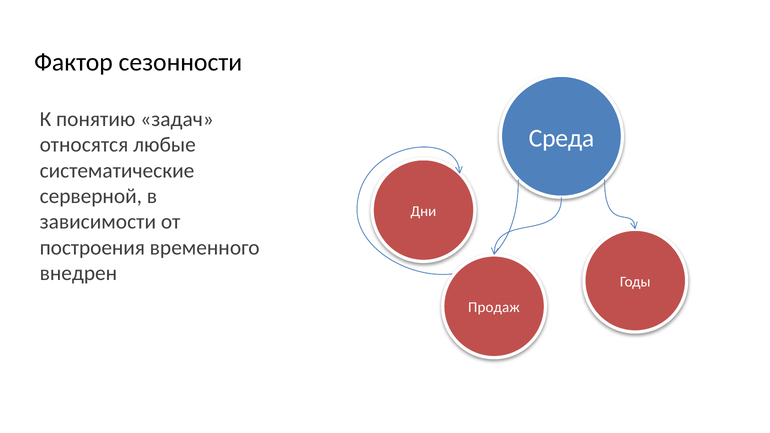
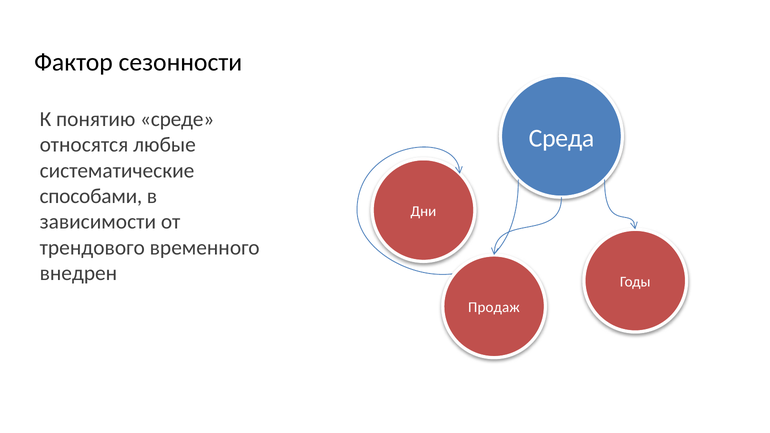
задач: задач -> среде (177, 119)
серверной: серверной -> способами (91, 196)
построения: построения -> трендового (92, 248)
